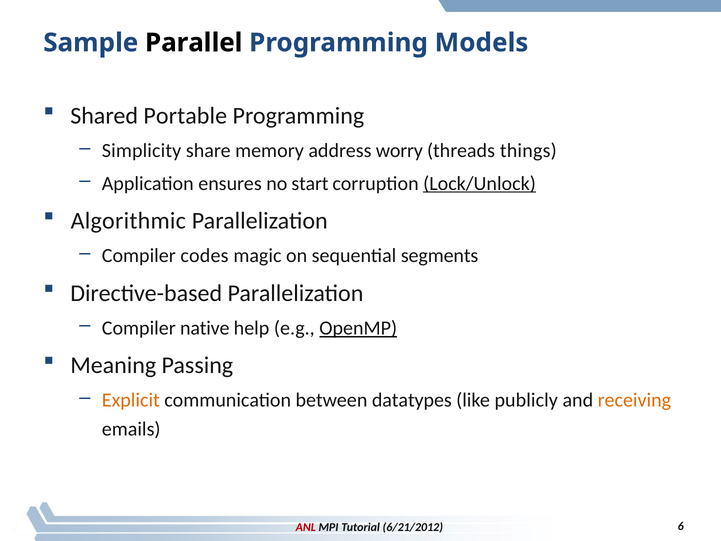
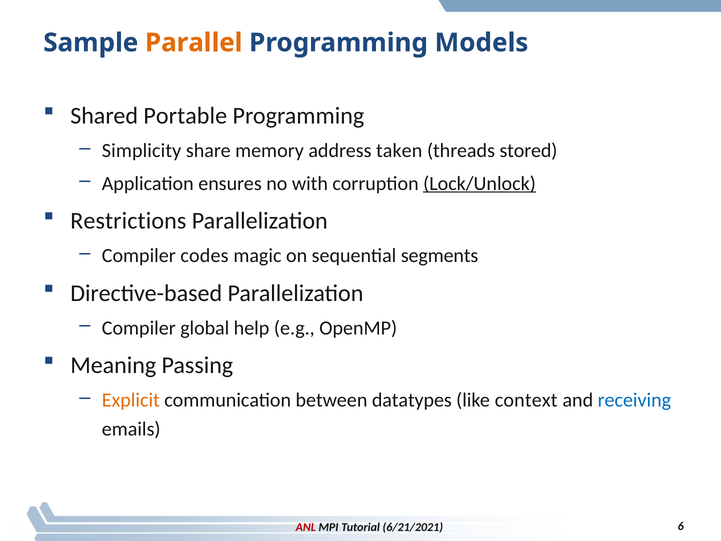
Parallel colour: black -> orange (194, 43)
worry: worry -> taken (399, 151)
things: things -> stored (528, 151)
start: start -> with (310, 183)
Algorithmic: Algorithmic -> Restrictions (128, 221)
native: native -> global (205, 328)
OpenMP underline: present -> none (358, 328)
publicly: publicly -> context (526, 400)
receiving colour: orange -> blue (634, 400)
6/21/2012: 6/21/2012 -> 6/21/2021 (413, 527)
